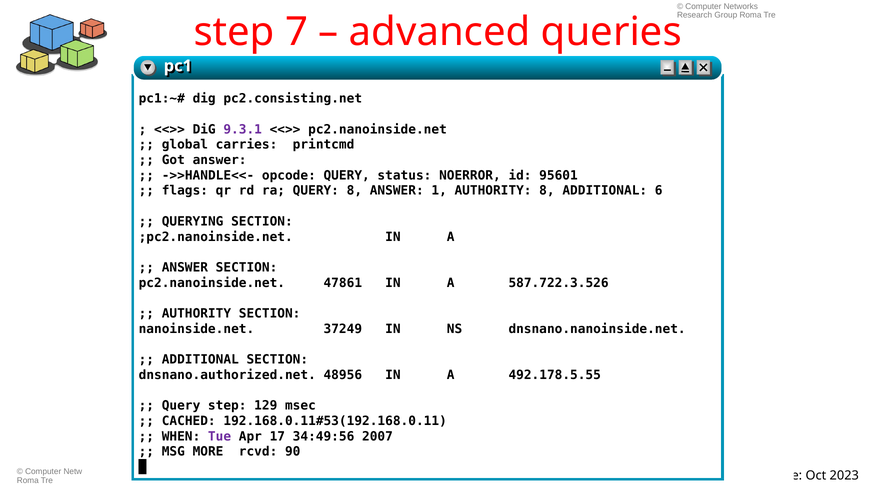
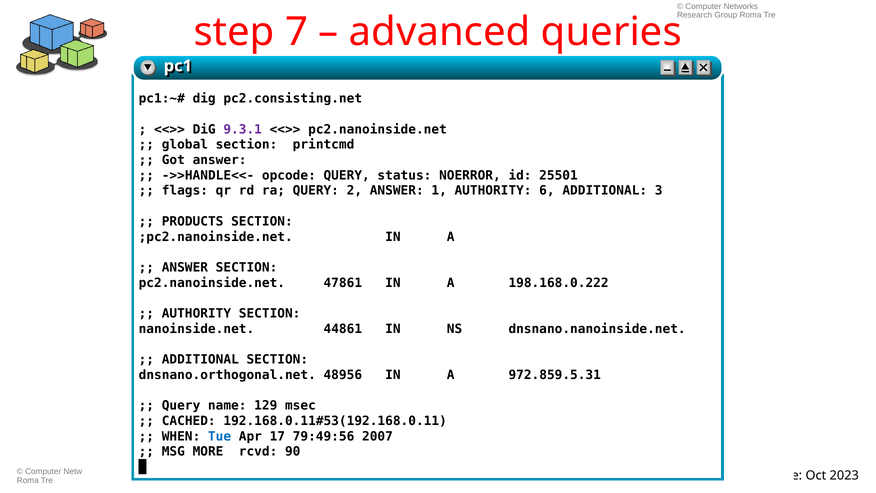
global carries: carries -> section (247, 145)
95601: 95601 -> 25501 (559, 175)
QUERY 8: 8 -> 2 (354, 191)
AUTHORITY 8: 8 -> 6 (547, 191)
6: 6 -> 3 (659, 191)
QUERYING: QUERYING -> PRODUCTS (193, 221)
587.722.3.526: 587.722.3.526 -> 198.168.0.222 (559, 283)
37249: 37249 -> 44861 (343, 329)
dnsnano.authorized.net: dnsnano.authorized.net -> dnsnano.orthogonal.net (227, 375)
492.178.5.55: 492.178.5.55 -> 972.859.5.31 (555, 375)
Query step: step -> name (227, 405)
Tue colour: purple -> blue (220, 436)
34:49:56: 34:49:56 -> 79:49:56 (324, 436)
